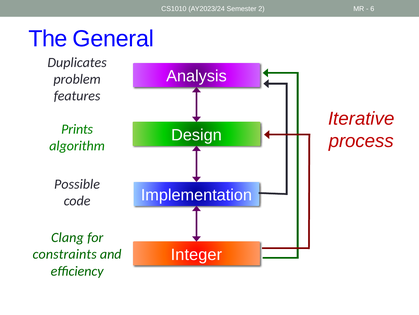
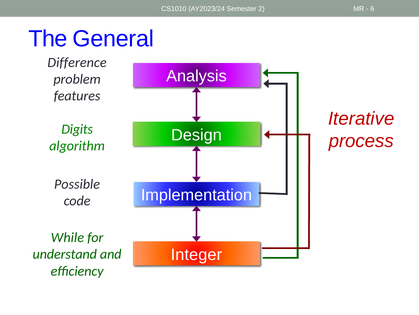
Duplicates: Duplicates -> Difference (77, 62)
Prints: Prints -> Digits (77, 129)
Clang: Clang -> While (67, 237)
constraints: constraints -> understand (65, 254)
